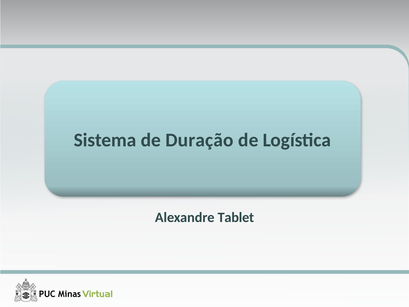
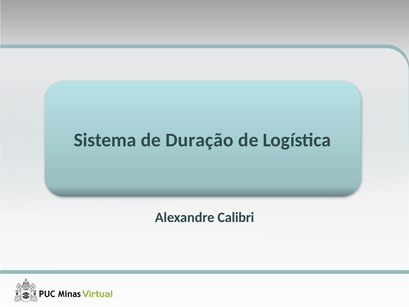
Tablet: Tablet -> Calibri (236, 217)
